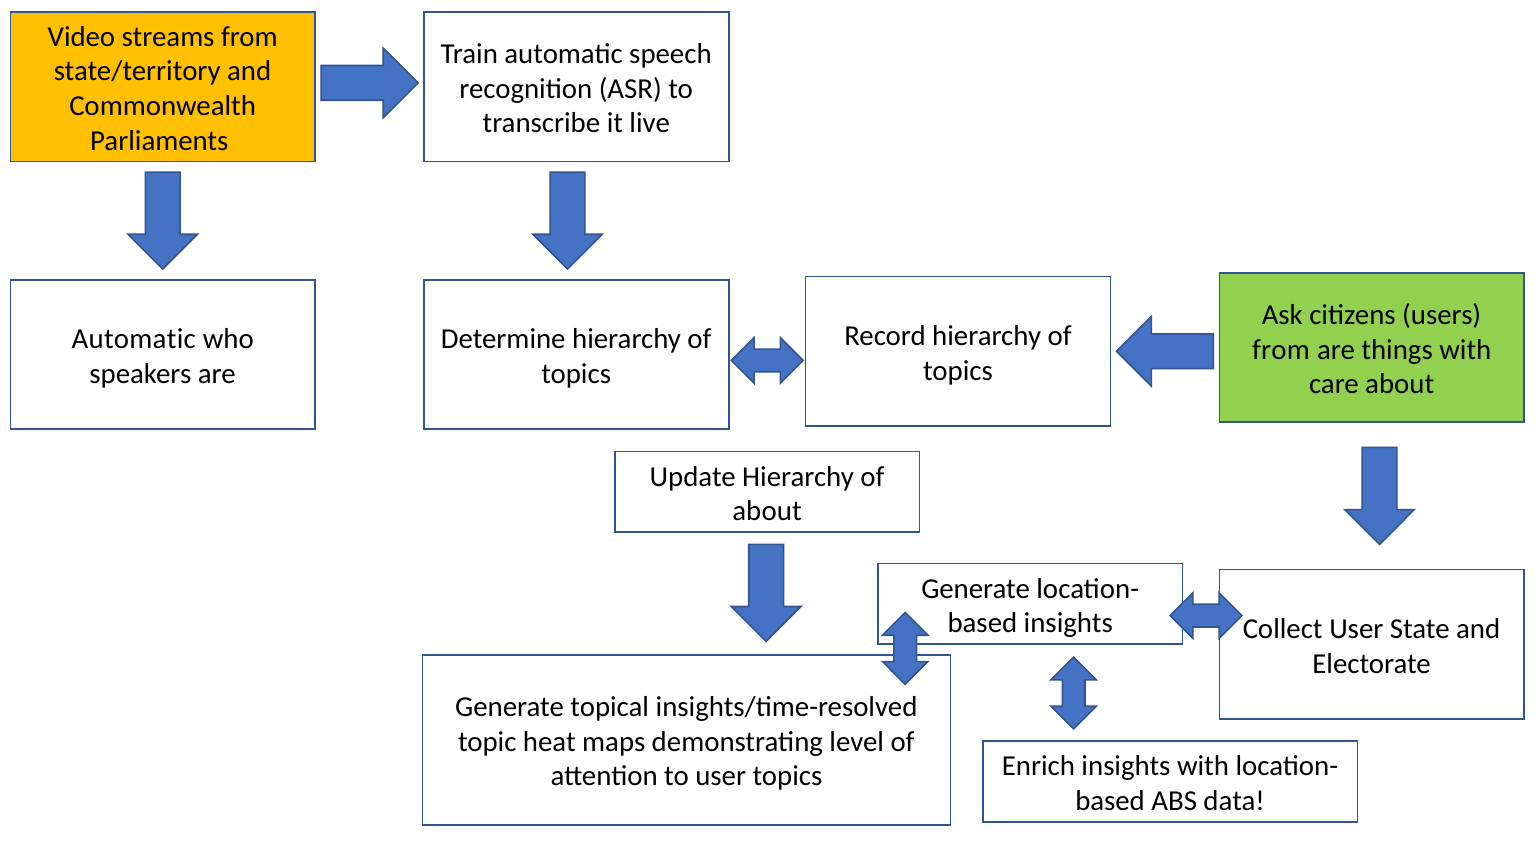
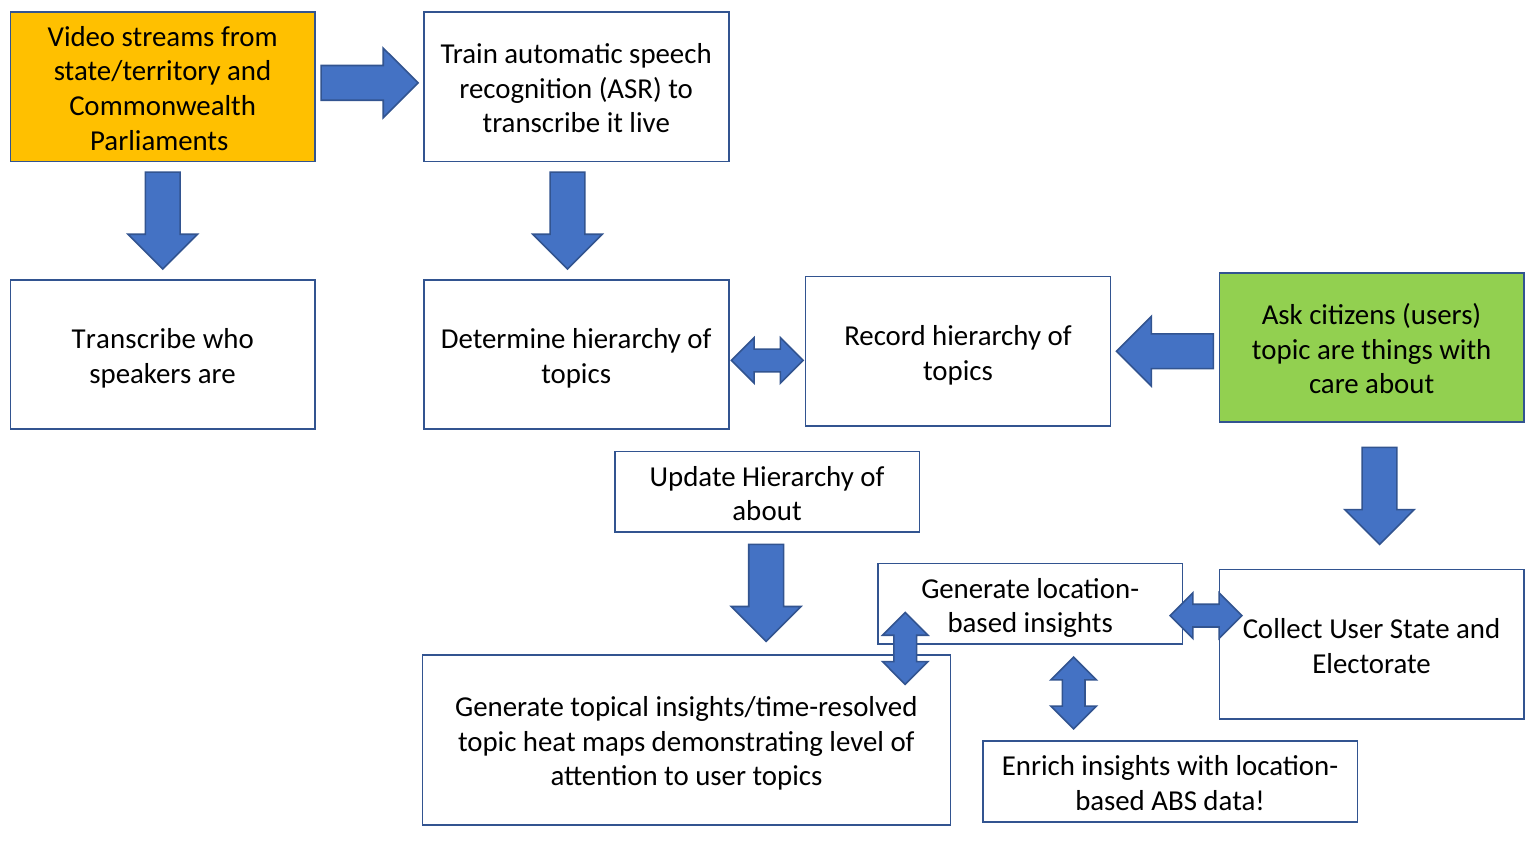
Automatic: Automatic -> Transcribe (134, 339)
from: from -> topic (1281, 349)
